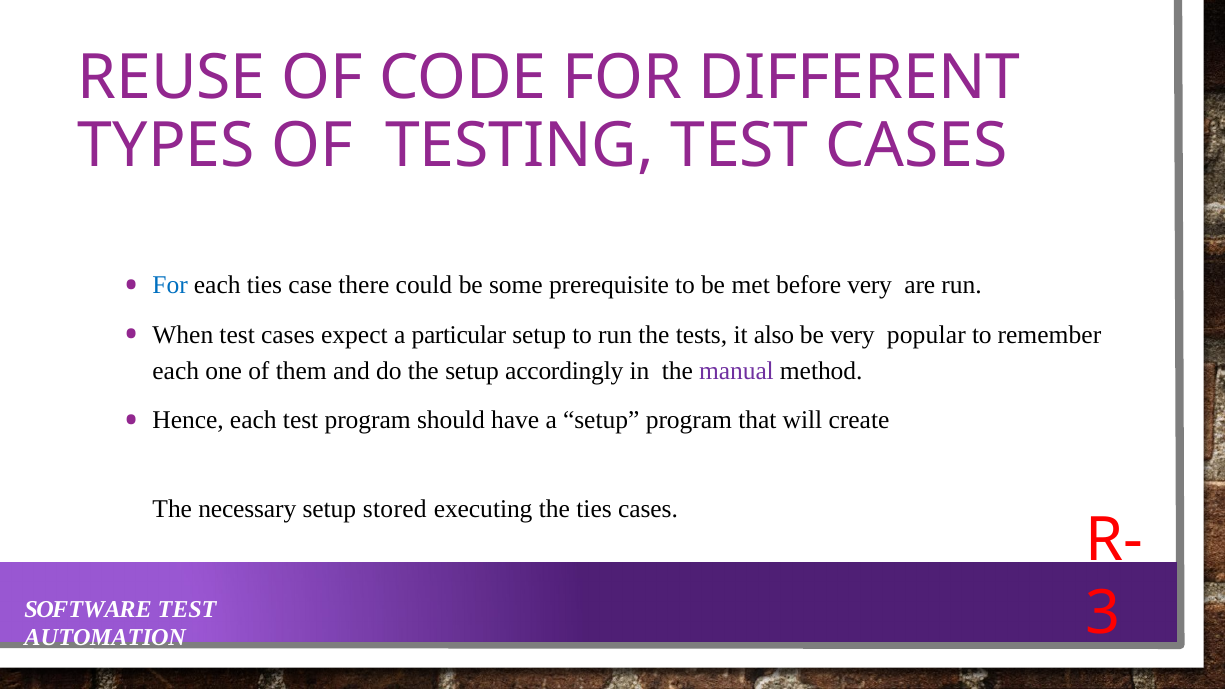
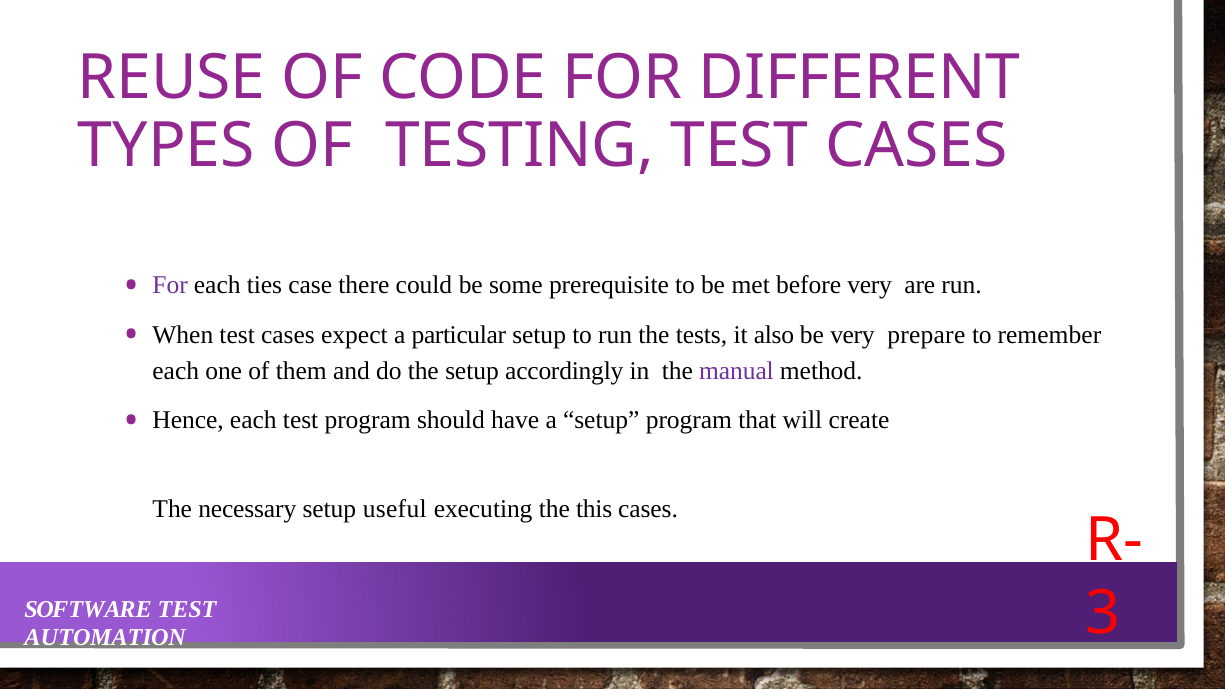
For colour: blue -> purple (170, 285)
popular: popular -> prepare (926, 335)
stored: stored -> useful (395, 509)
the ties: ties -> this (594, 509)
